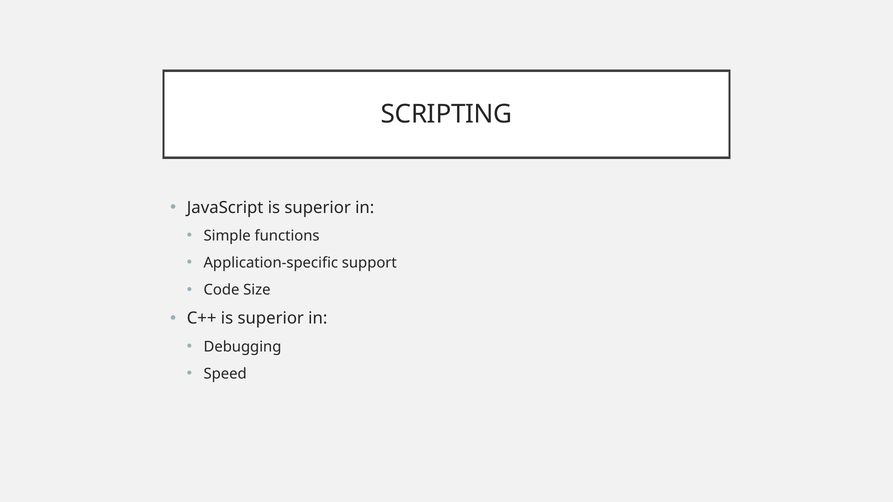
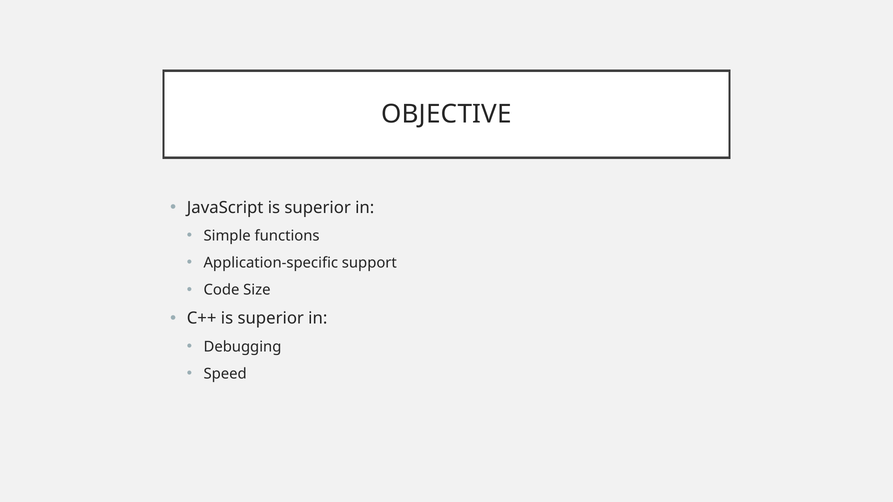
SCRIPTING: SCRIPTING -> OBJECTIVE (446, 114)
